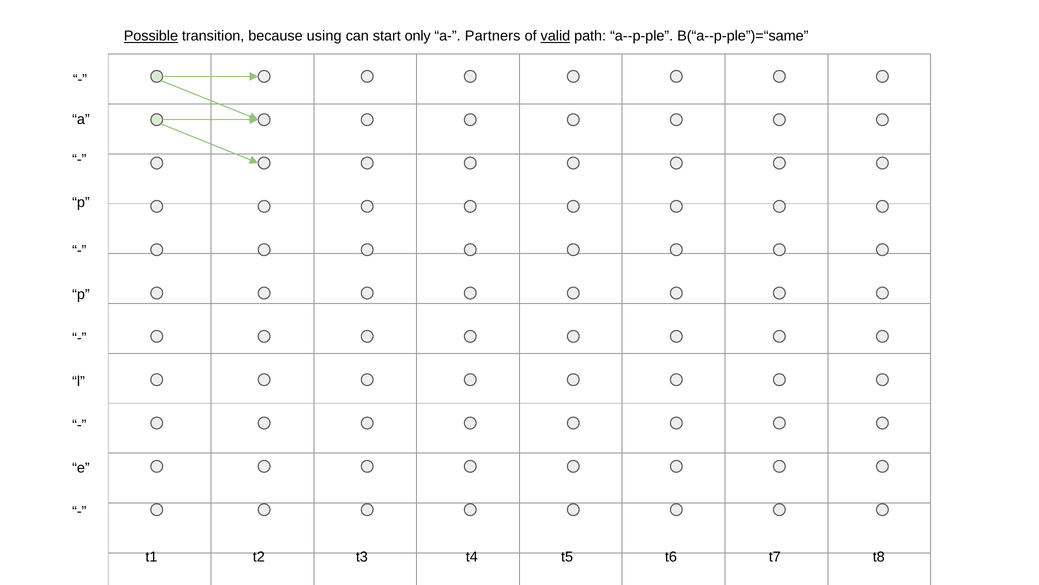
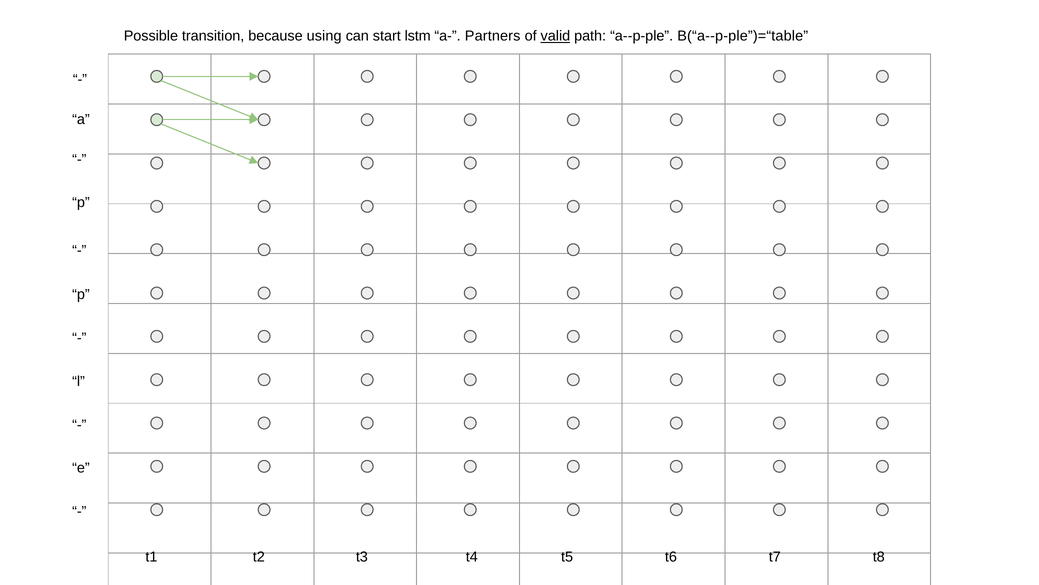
Possible underline: present -> none (151, 36)
only: only -> lstm (418, 36)
B(“a--p-ple”)=“same: B(“a--p-ple”)=“same -> B(“a--p-ple”)=“table (743, 36)
